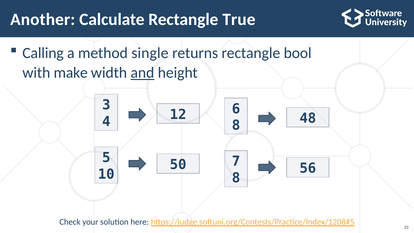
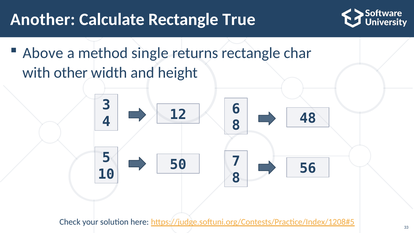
Calling: Calling -> Above (43, 53)
bool: bool -> char (298, 53)
make: make -> other (71, 73)
and underline: present -> none (142, 73)
